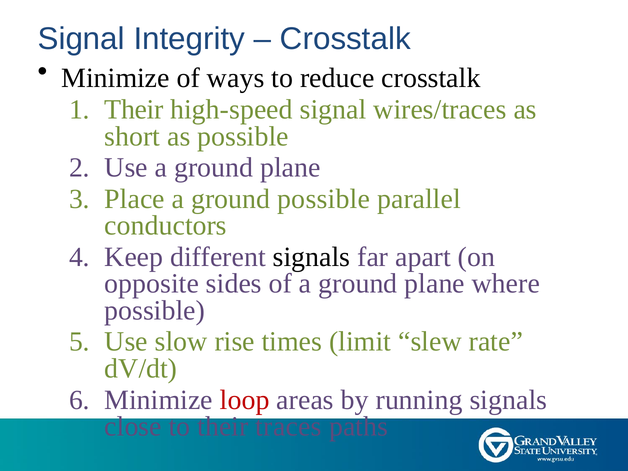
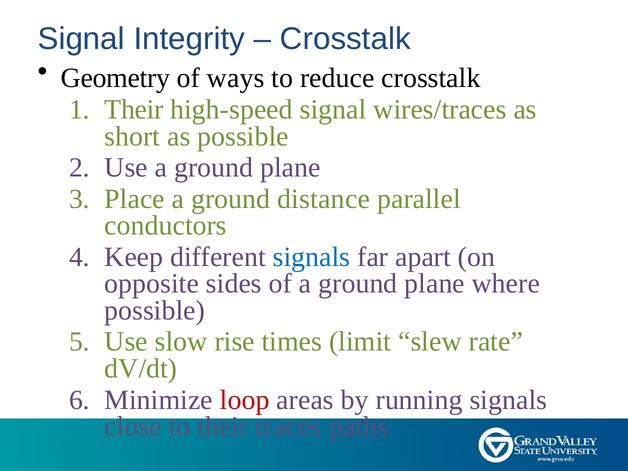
Minimize: Minimize -> Geometry (116, 78)
ground possible: possible -> distance (324, 199)
signals colour: black -> blue (312, 257)
